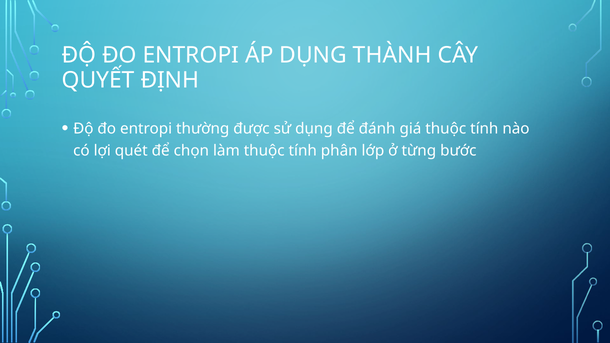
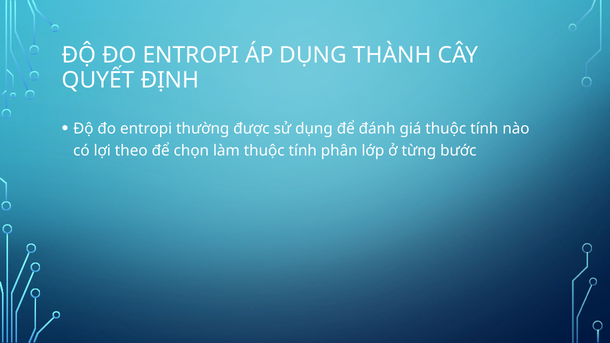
quét: quét -> theo (131, 151)
